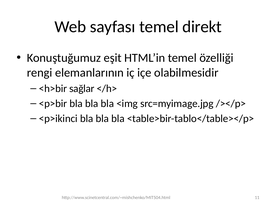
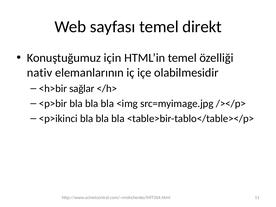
eşit: eşit -> için (113, 58)
rengi: rengi -> nativ (40, 73)
